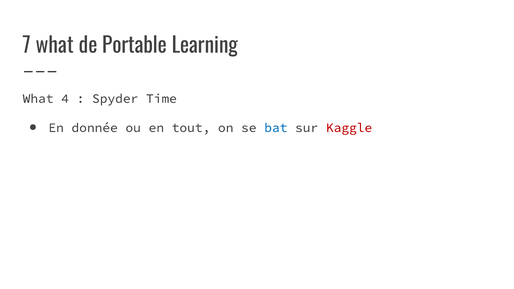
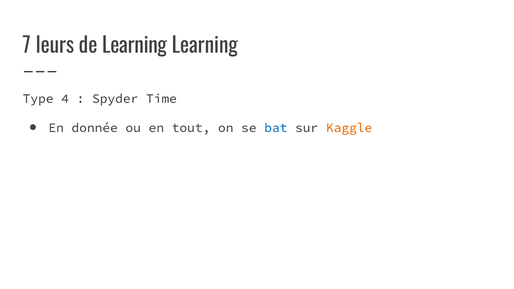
7 what: what -> leurs (55, 46)
de Portable: Portable -> Learning (135, 46)
What: What -> Type (38, 99)
Kaggle colour: red -> orange (349, 128)
